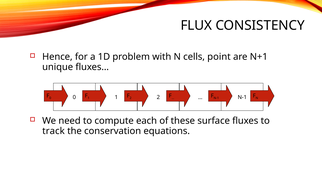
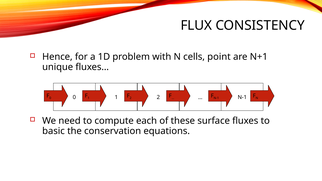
track: track -> basic (54, 131)
